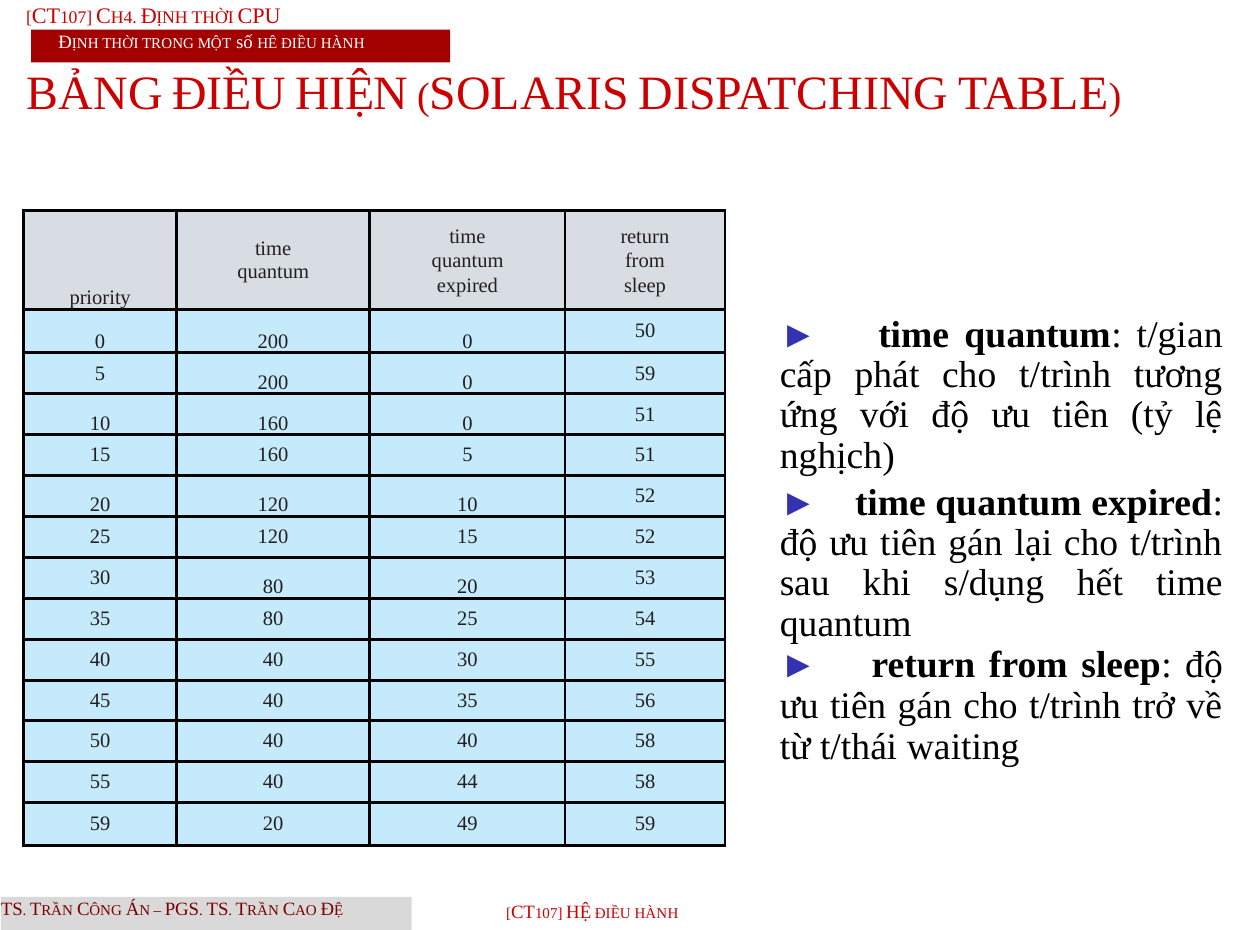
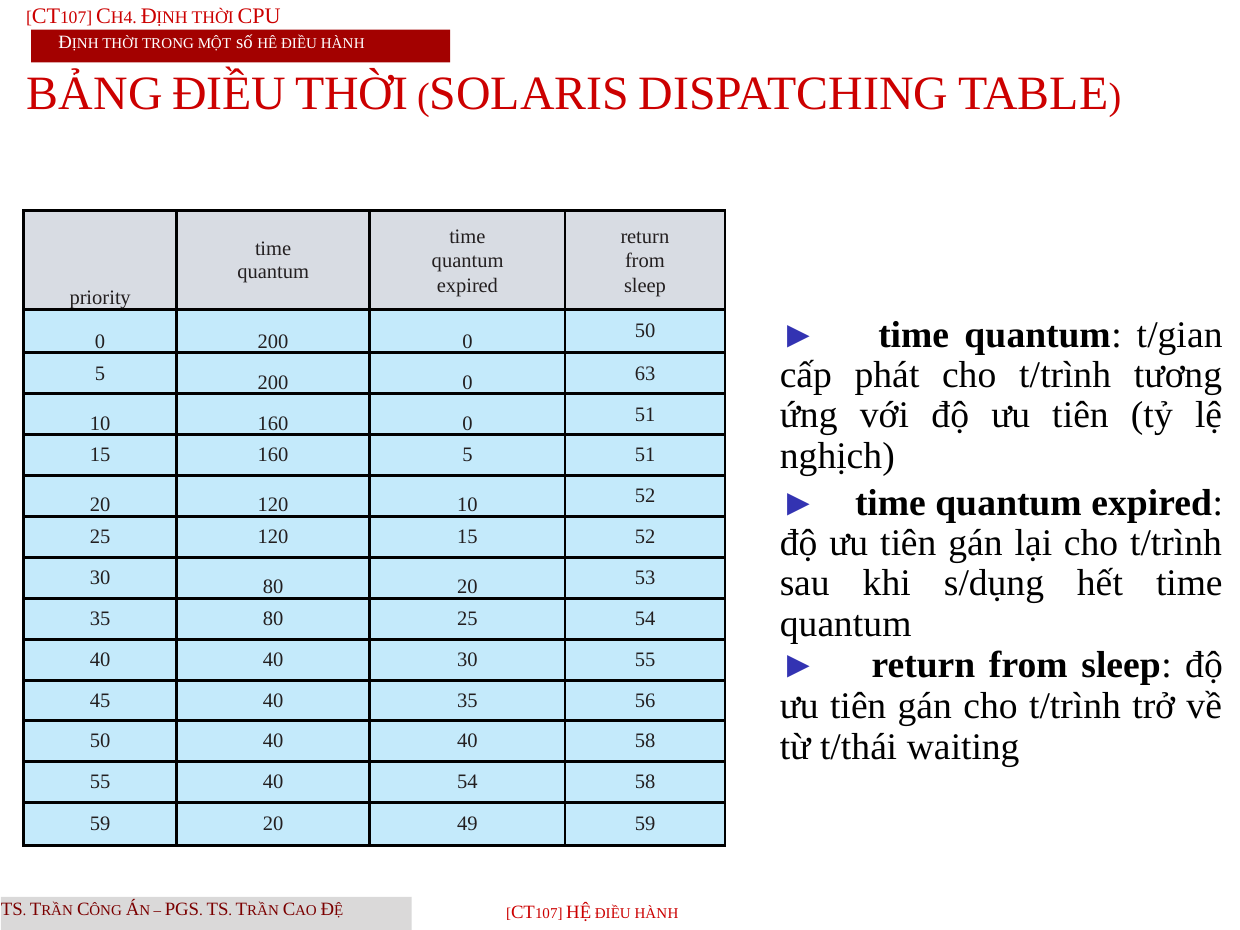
ĐIỀU HIỆN: HIỆN -> THỜI (352, 94)
0 59: 59 -> 63 (645, 373)
40 44: 44 -> 54 (467, 782)
